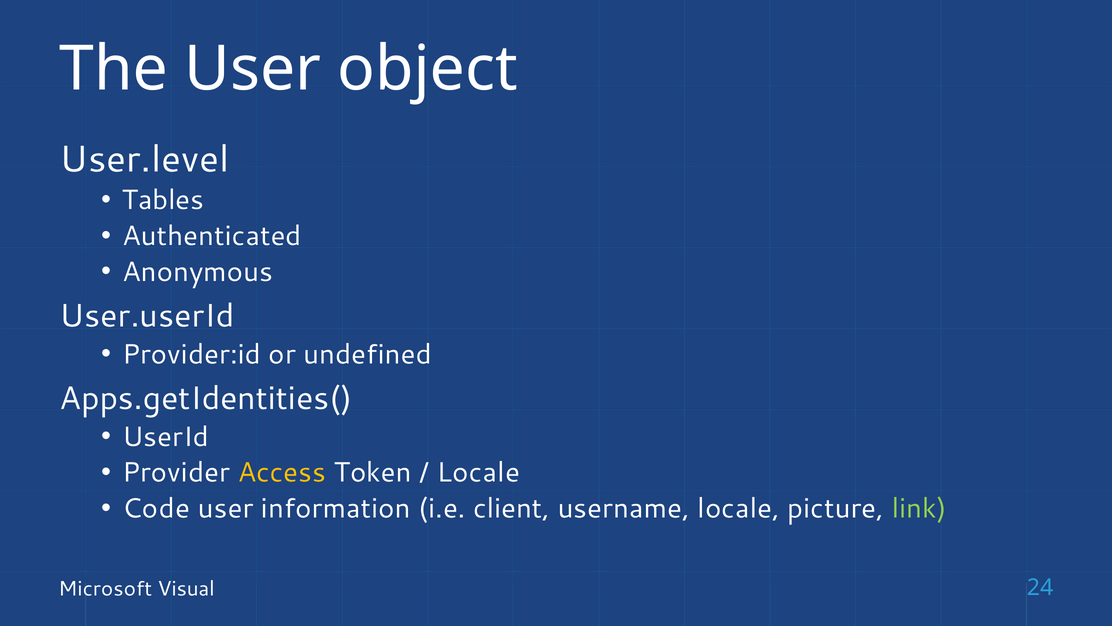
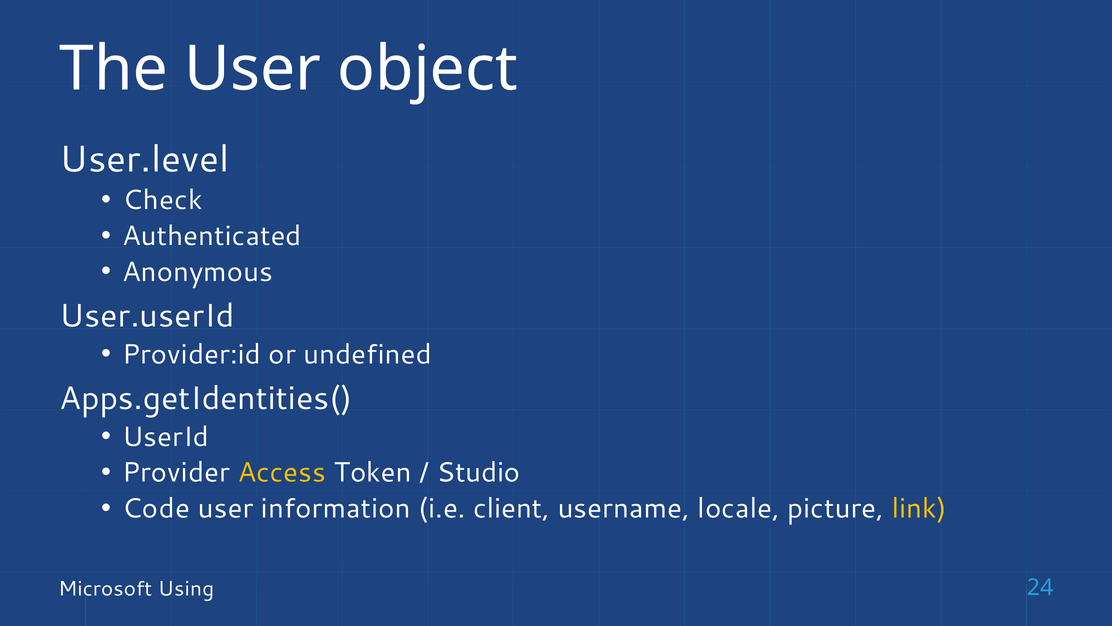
Tables: Tables -> Check (163, 200)
Locale: Locale -> Studio (479, 472)
link colour: light green -> yellow (919, 508)
Visual: Visual -> Using (186, 589)
